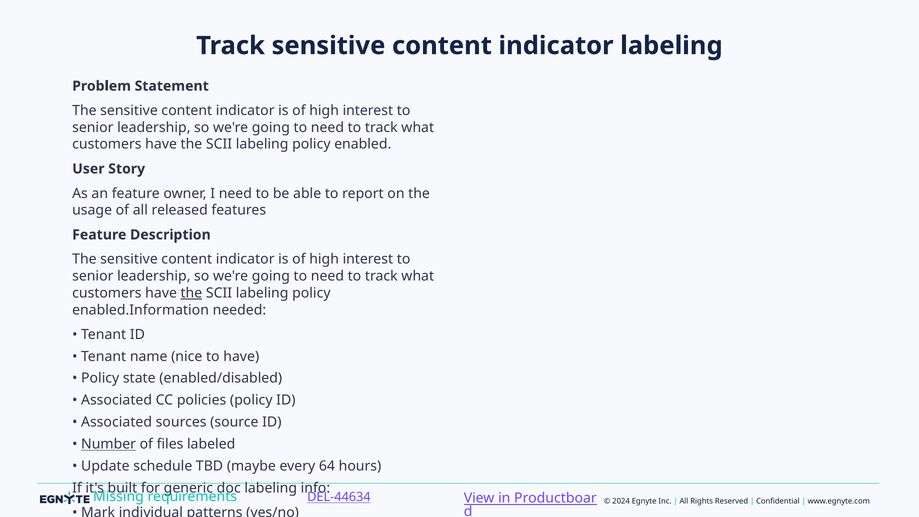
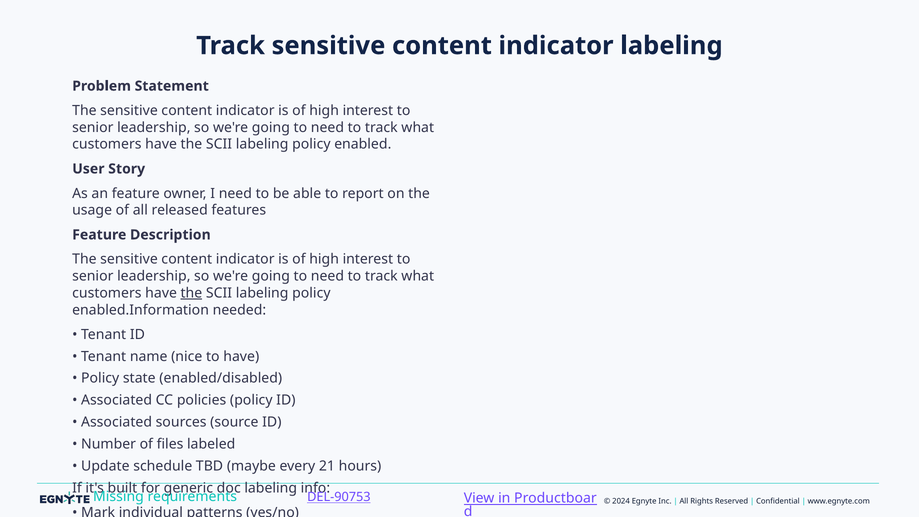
Number underline: present -> none (109, 444)
64: 64 -> 21 (327, 466)
DEL-44634: DEL-44634 -> DEL-90753 (339, 497)
